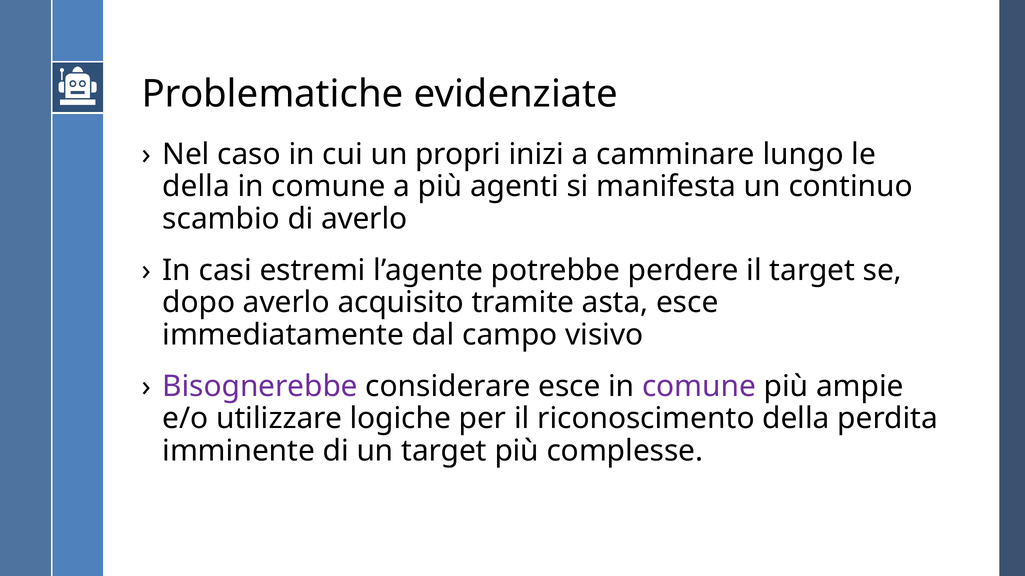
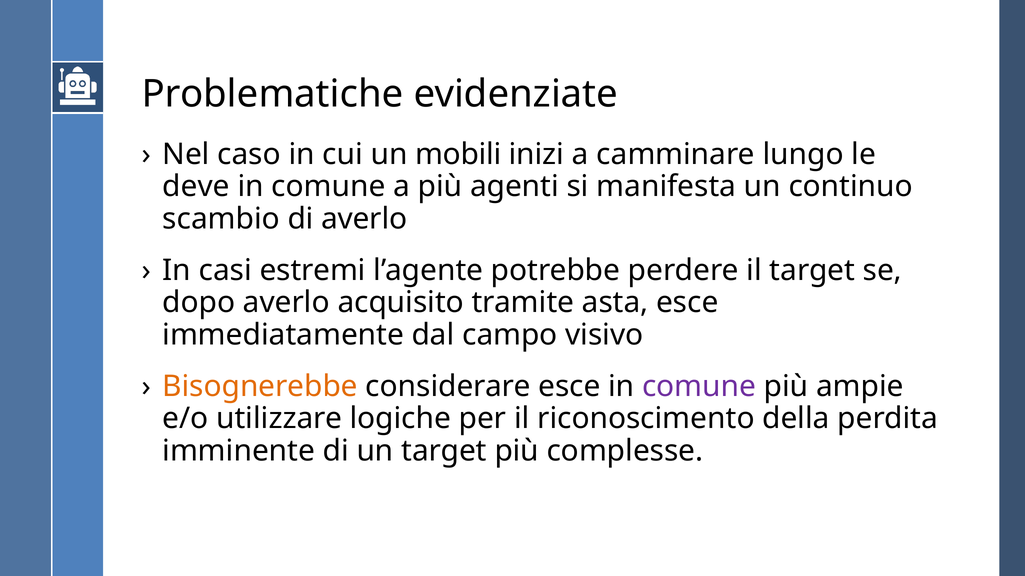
propri: propri -> mobili (458, 154)
della: della -> deve (196, 187)
Bisognerebbe colour: purple -> orange (260, 387)
